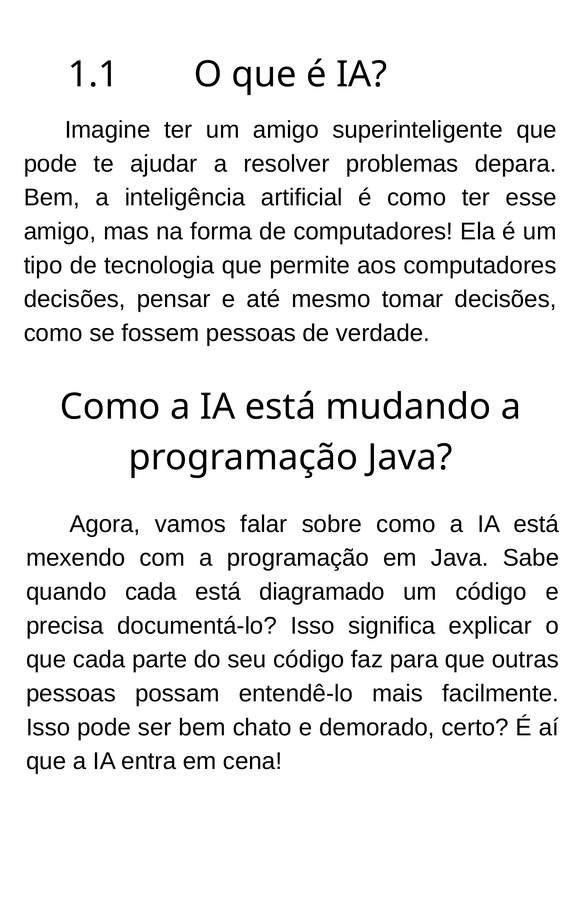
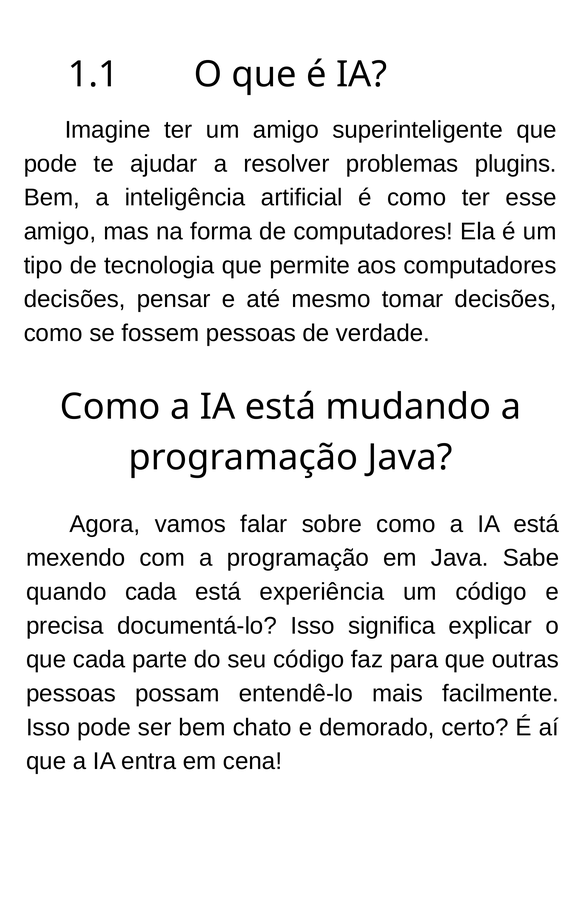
depara: depara -> plugins (516, 164)
diagramado: diagramado -> experiência (322, 592)
